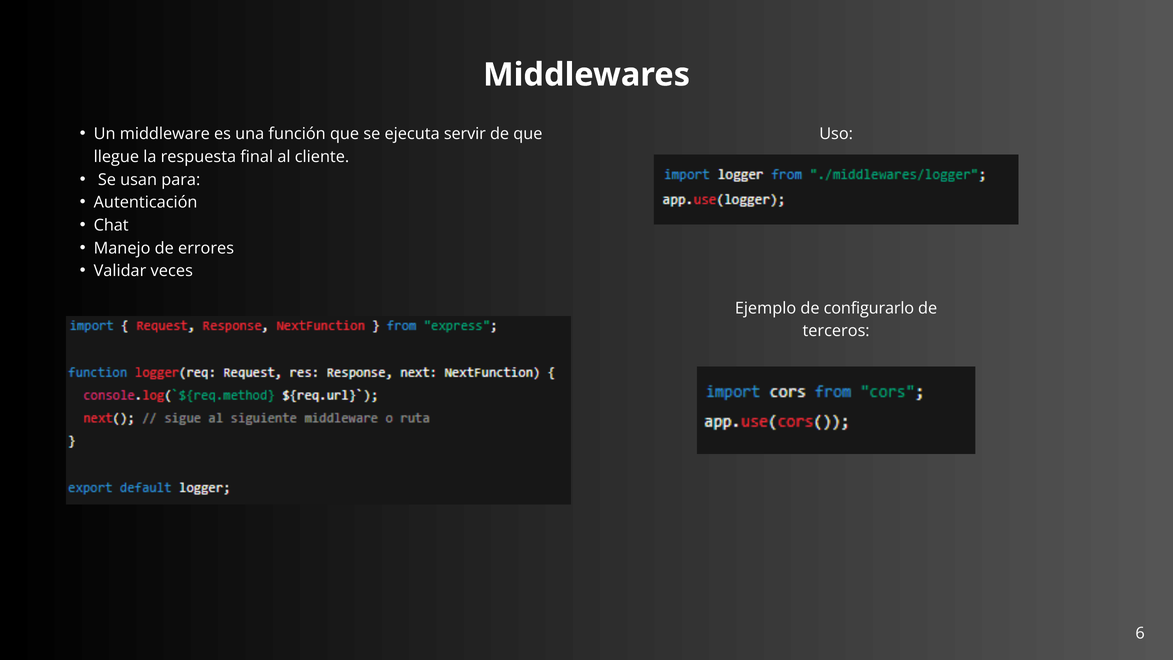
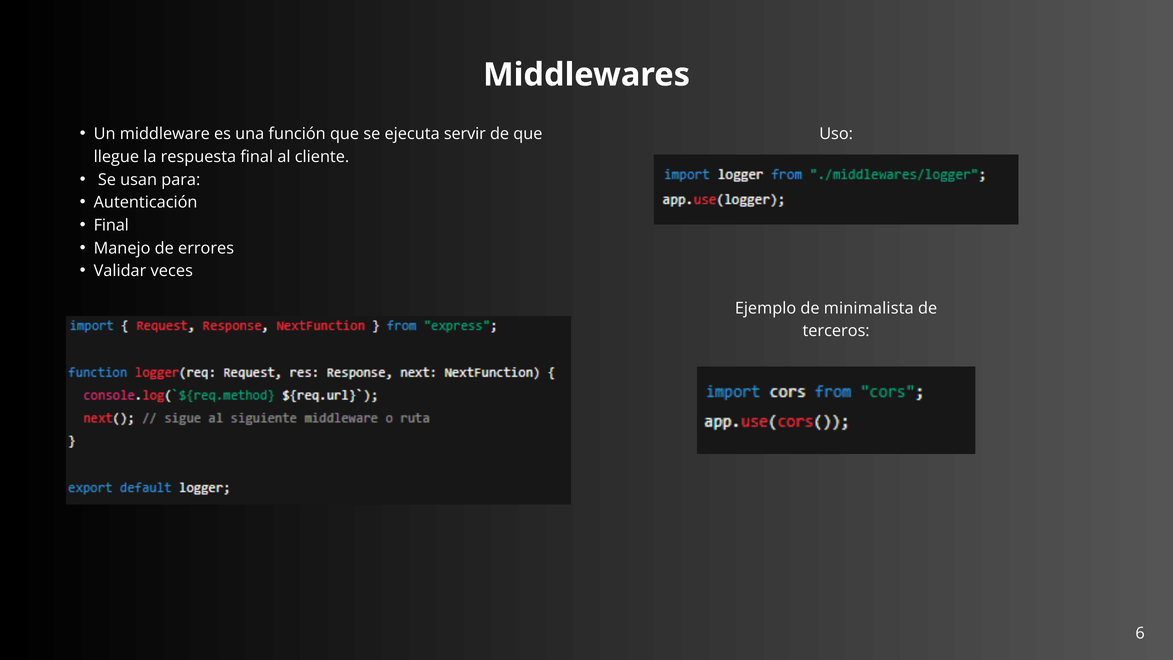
Chat: Chat -> Final (111, 225)
configurarlo: configurarlo -> minimalista (869, 308)
